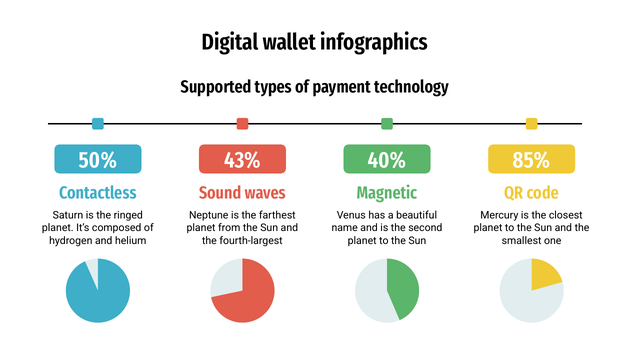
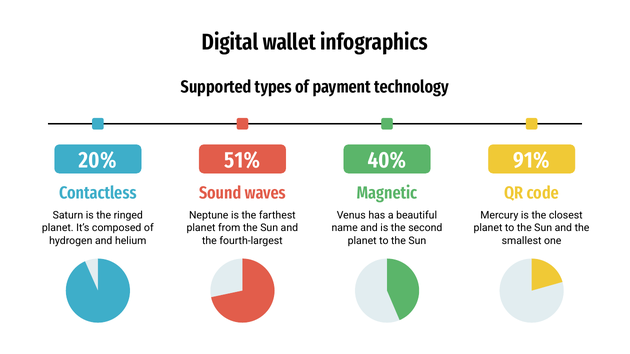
50%: 50% -> 20% (98, 160)
43%: 43% -> 51% (242, 160)
85%: 85% -> 91% (531, 160)
